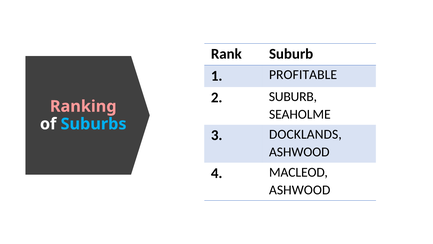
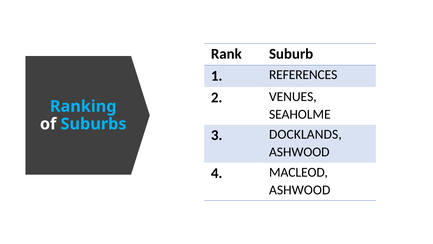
PROFITABLE: PROFITABLE -> REFERENCES (303, 75)
2 SUBURB: SUBURB -> VENUES (293, 96)
Ranking colour: pink -> light blue (83, 106)
